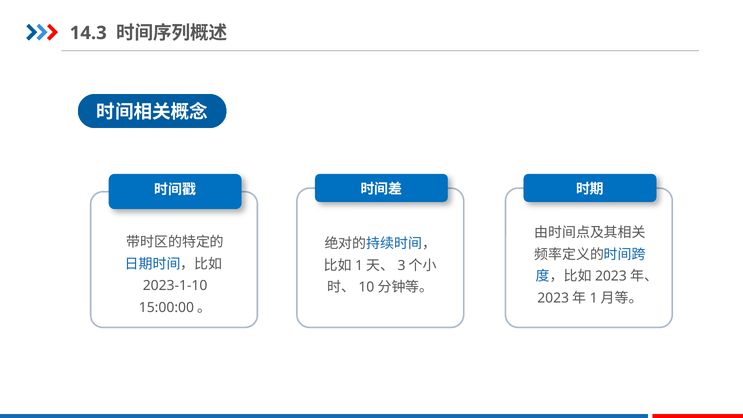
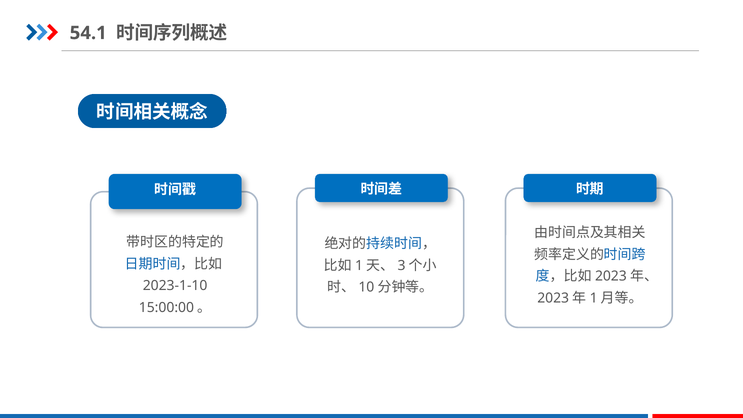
14.3: 14.3 -> 54.1 (88, 33)
